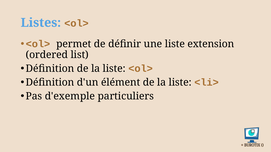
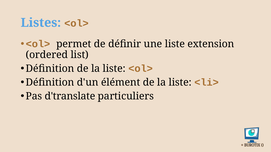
d'exemple: d'exemple -> d'translate (70, 96)
